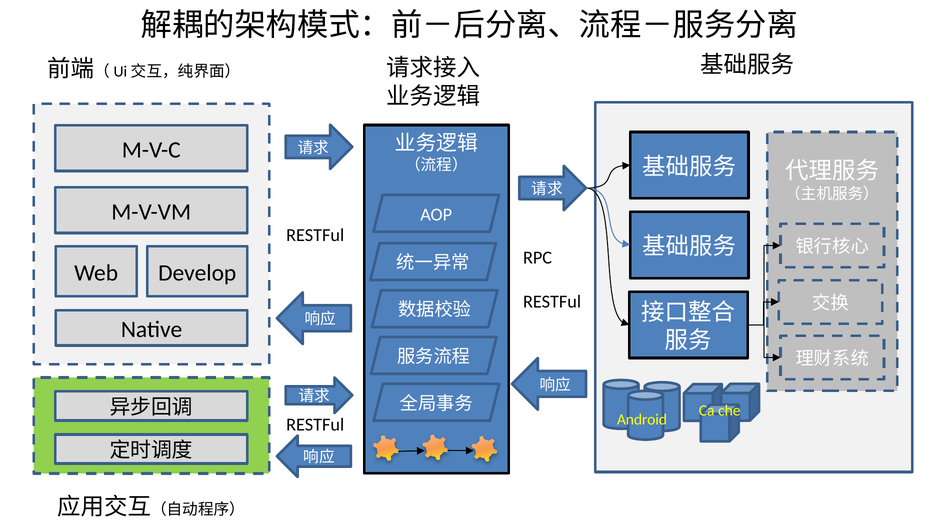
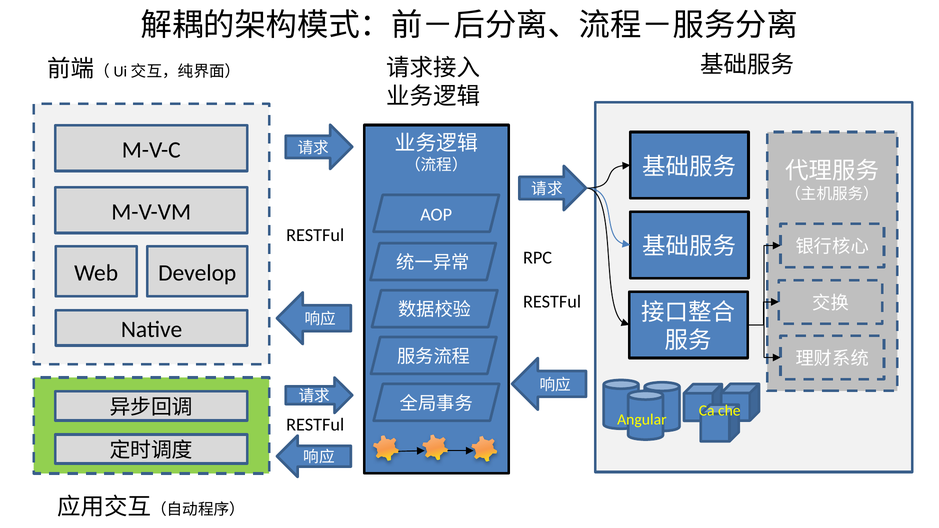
Android: Android -> Angular (642, 420)
